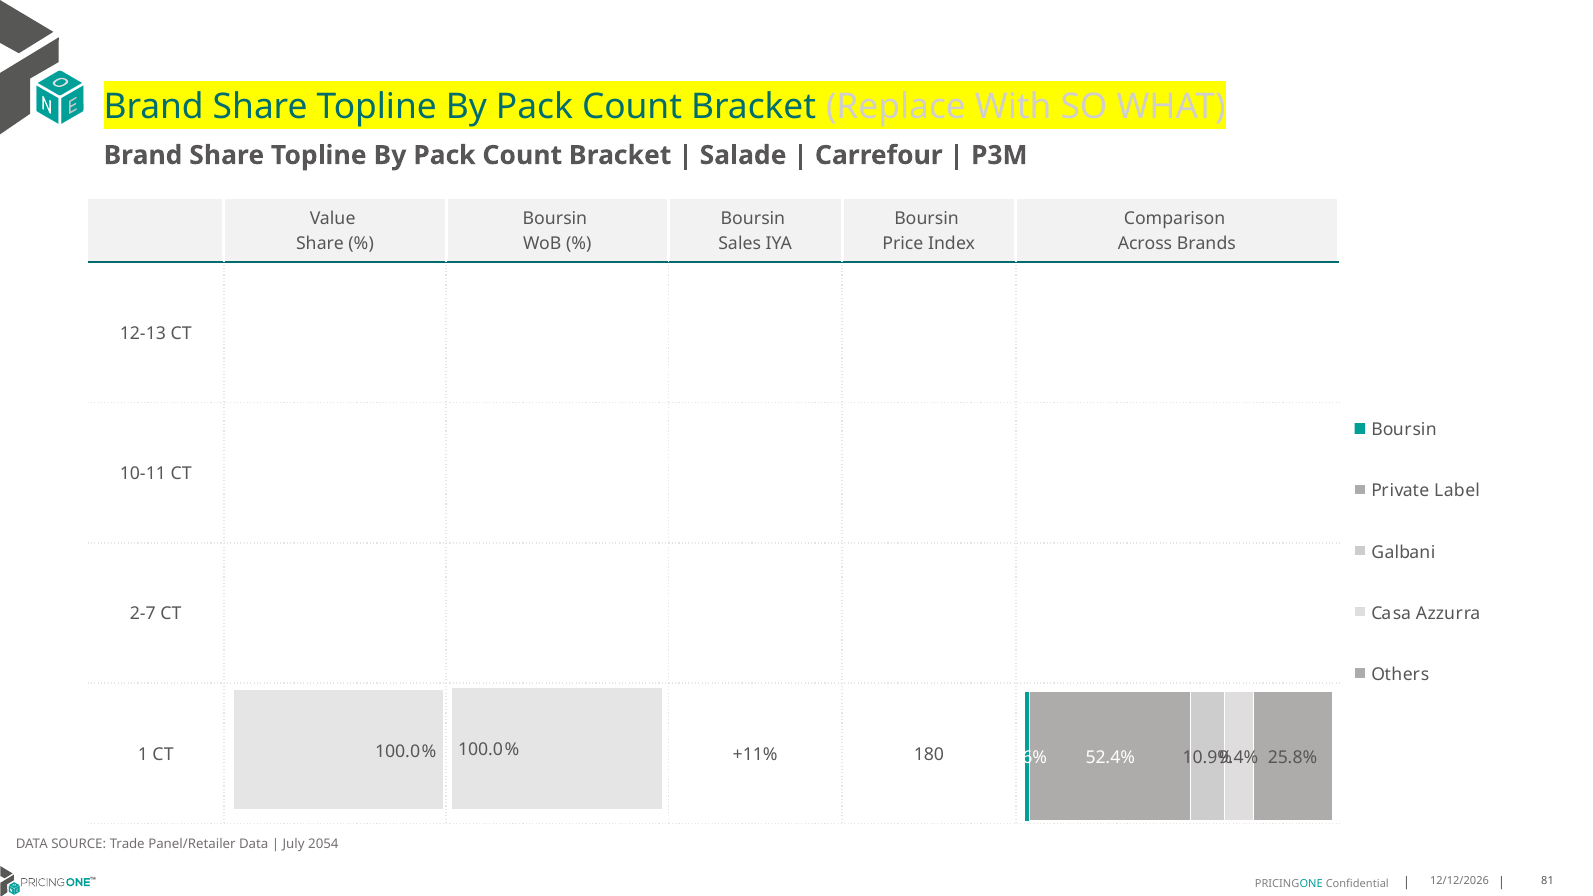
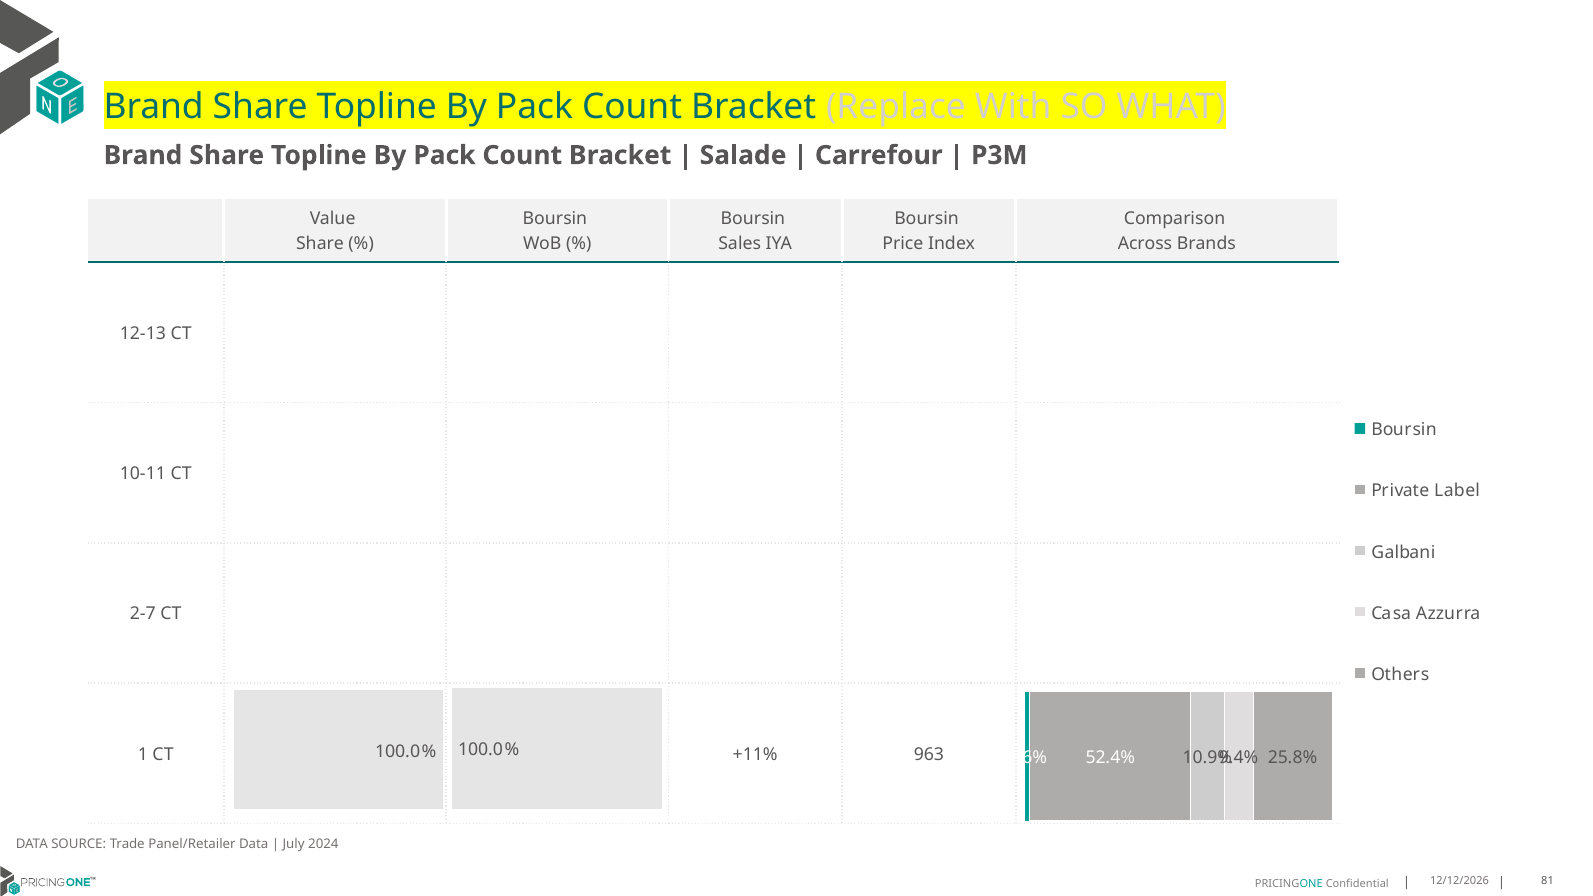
180: 180 -> 963 (929, 755)
2054: 2054 -> 2024 (323, 844)
